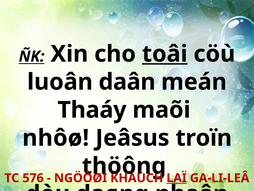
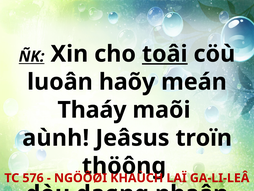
daân: daân -> haõy (127, 82)
nhôø: nhôø -> aùnh (56, 138)
LAÏ underline: present -> none (177, 178)
